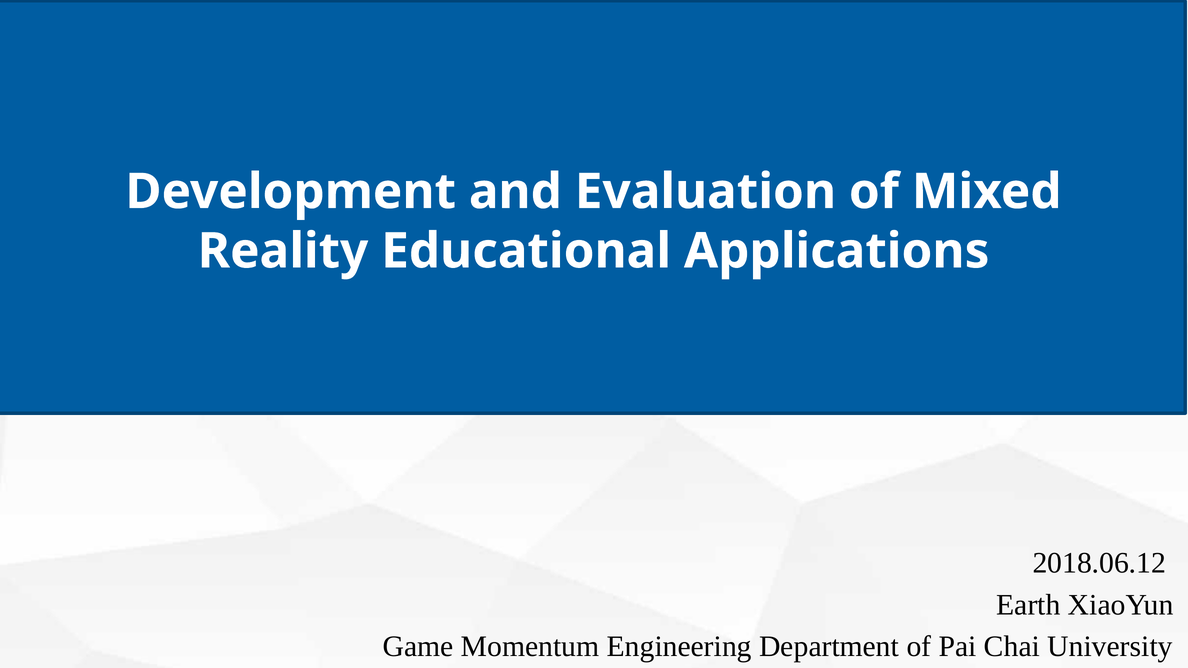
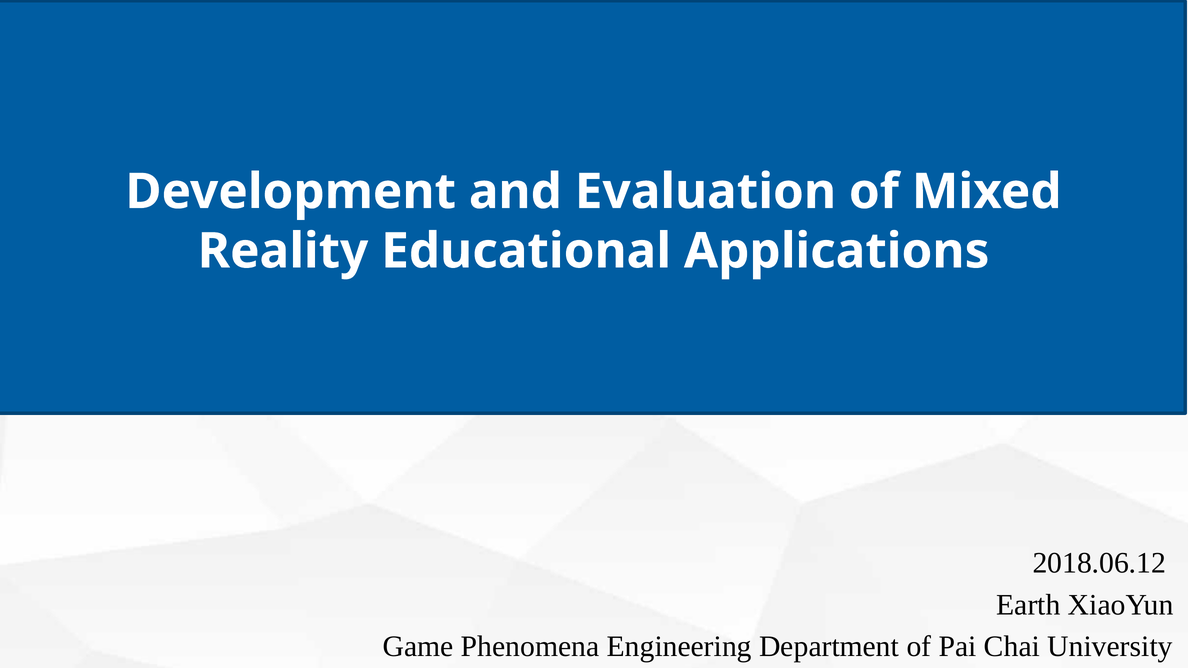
Momentum: Momentum -> Phenomena (530, 647)
